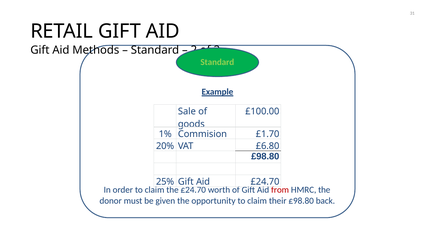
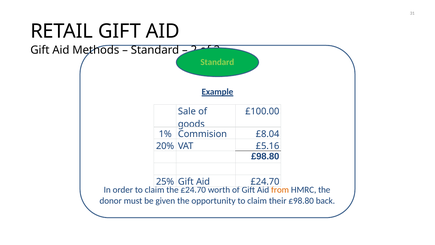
£1.70: £1.70 -> £8.04 (268, 134)
£6.80: £6.80 -> £5.16 (268, 146)
from colour: red -> orange (280, 190)
